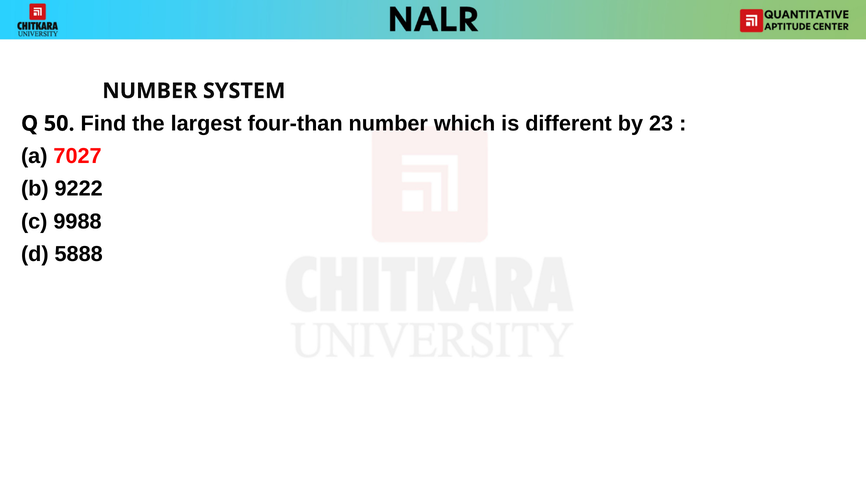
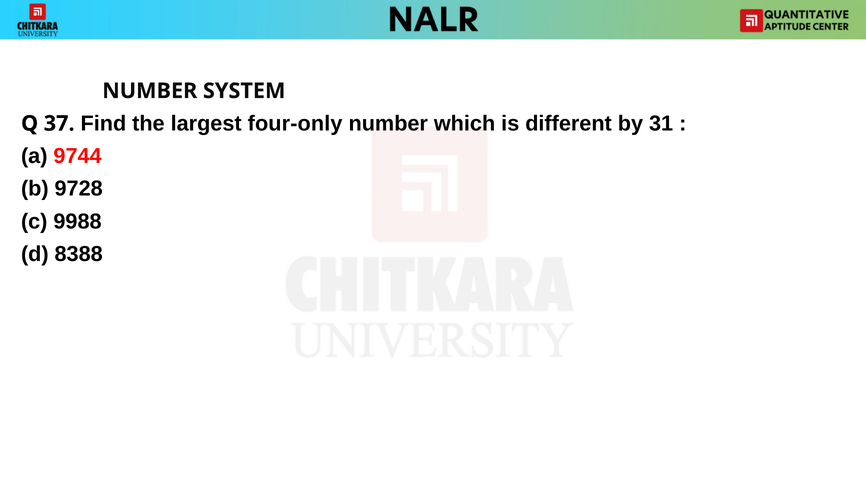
50: 50 -> 37 (59, 124)
four-than: four-than -> four-only (295, 124)
23: 23 -> 31 (661, 124)
7027: 7027 -> 9744 (78, 156)
9222: 9222 -> 9728 (79, 189)
5888: 5888 -> 8388 (79, 254)
